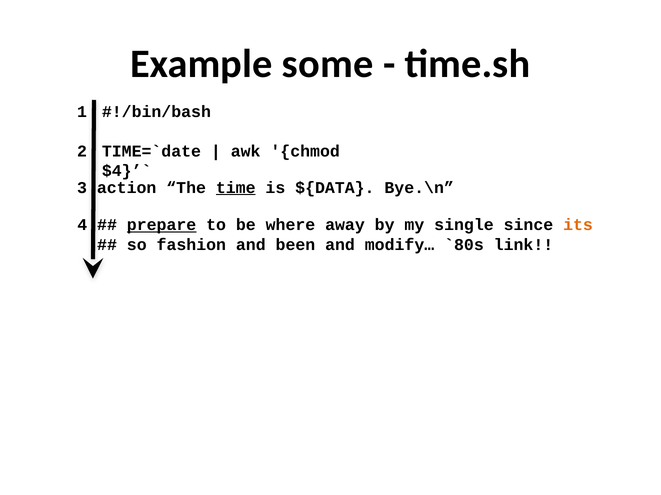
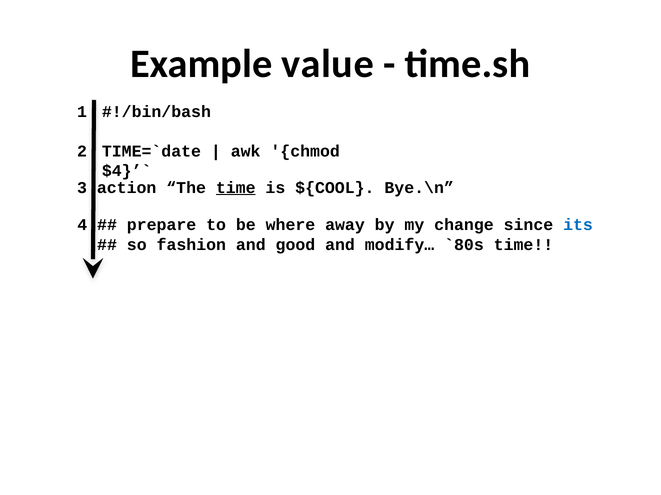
some: some -> value (328, 64)
${DATA: ${DATA -> ${COOL (335, 188)
prepare underline: present -> none (162, 225)
single: single -> change (464, 225)
its colour: orange -> blue (578, 225)
been: been -> good (295, 245)
link: link -> time (523, 245)
